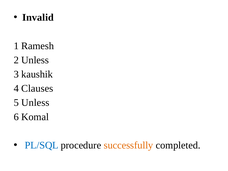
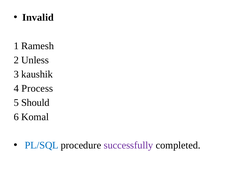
Clauses: Clauses -> Process (37, 88)
5 Unless: Unless -> Should (35, 103)
successfully colour: orange -> purple (128, 145)
